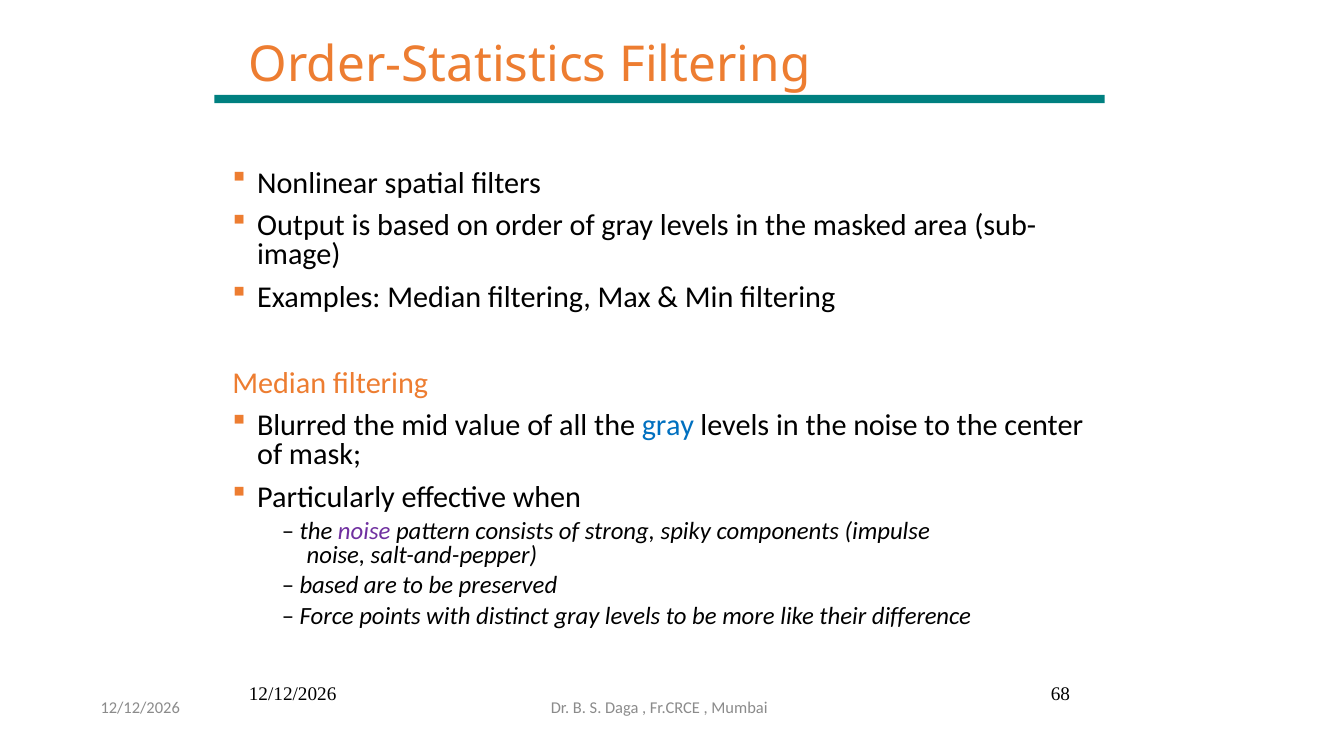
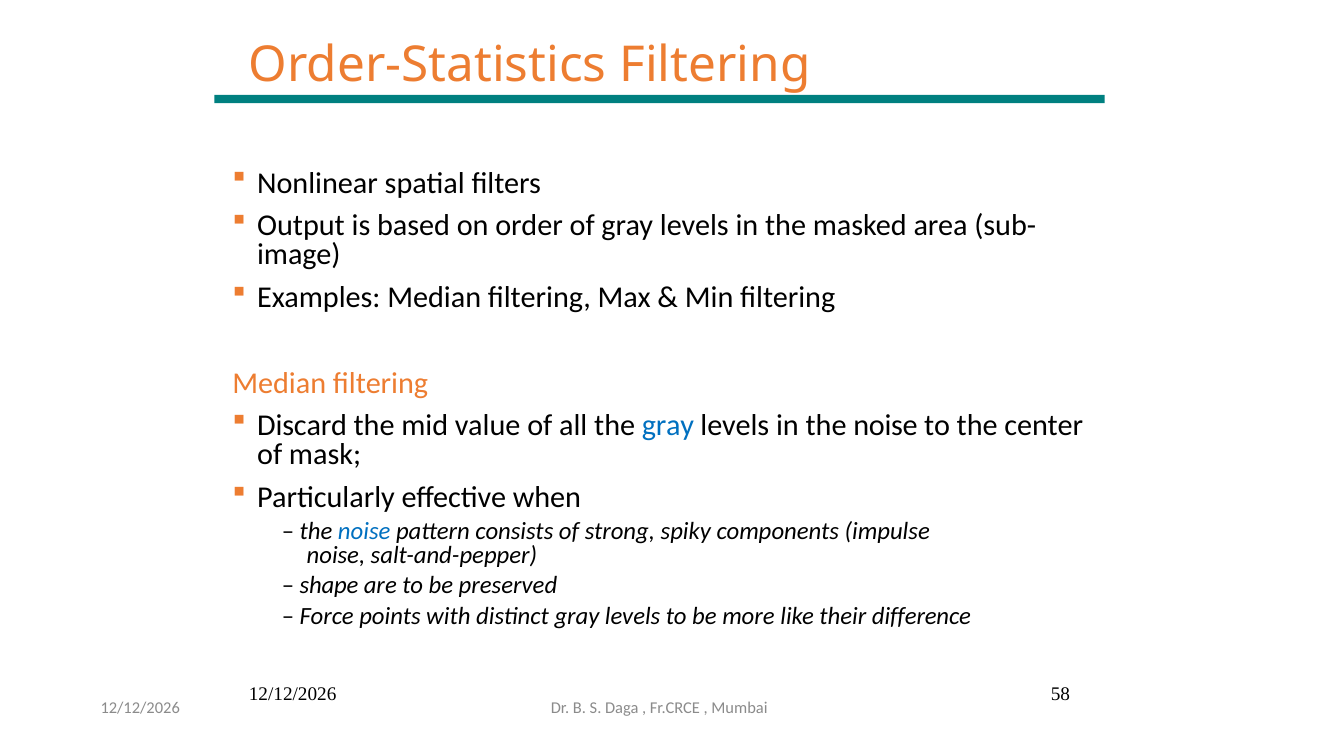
Blurred: Blurred -> Discard (302, 426)
noise colour: purple -> blue (364, 531)
based: based -> shape (329, 585)
68: 68 -> 58 (1061, 694)
